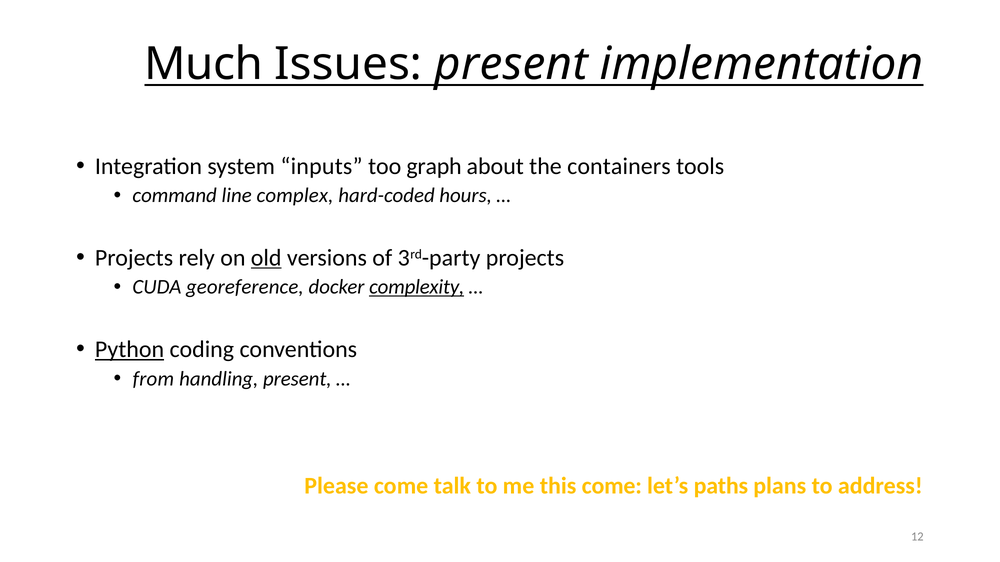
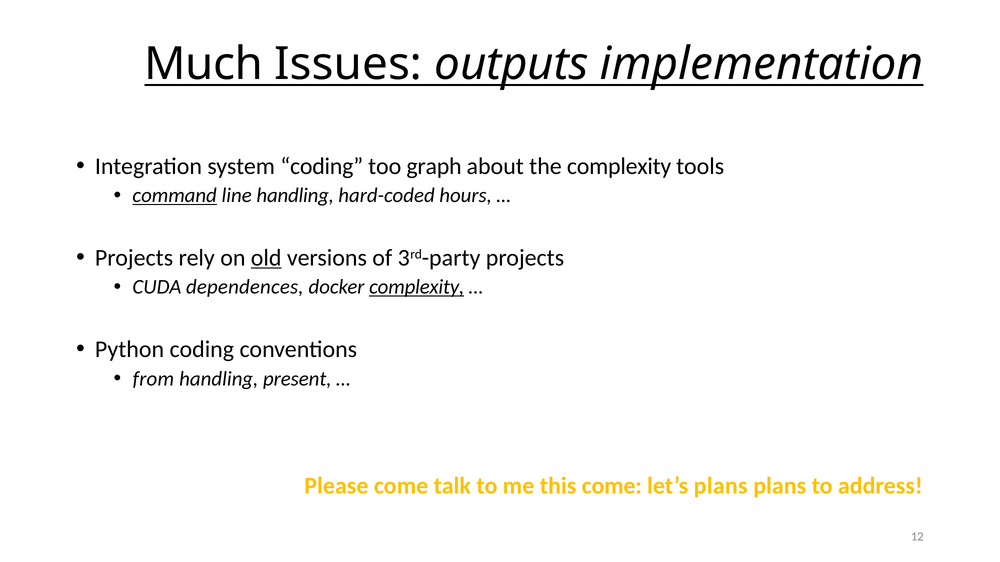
Issues present: present -> outputs (511, 64)
system inputs: inputs -> coding (322, 166)
the containers: containers -> complexity (619, 166)
command underline: none -> present (175, 196)
line complex: complex -> handling (295, 196)
georeference: georeference -> dependences (245, 287)
Python underline: present -> none (130, 350)
let’s paths: paths -> plans (721, 486)
